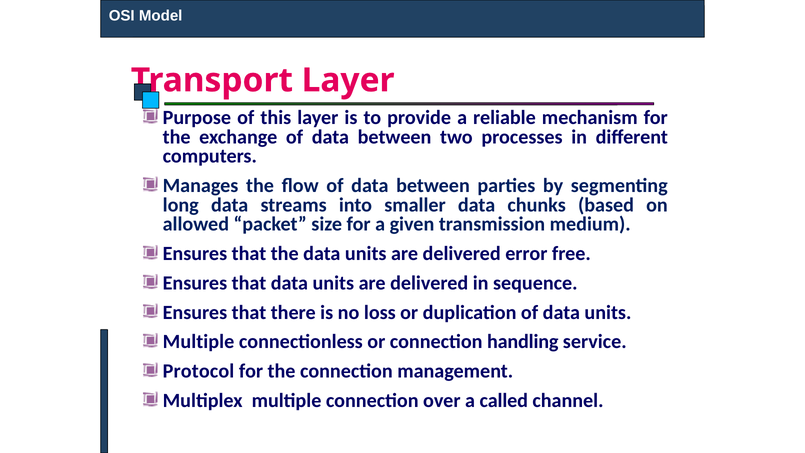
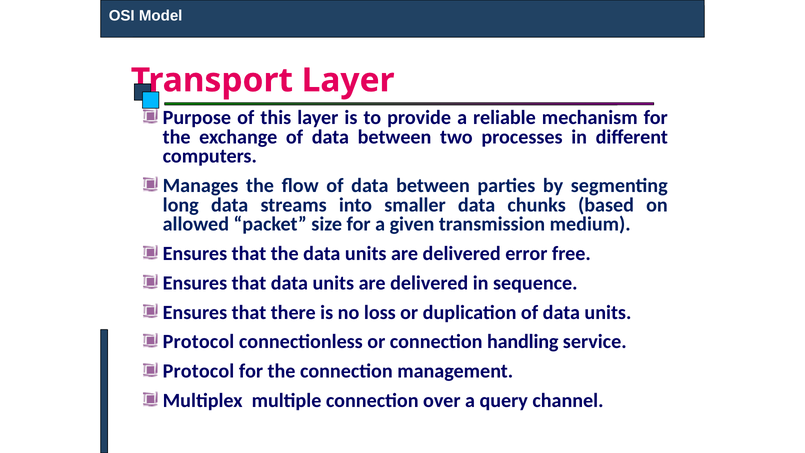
Multiple: Multiple -> Protocol (199, 342)
called: called -> query (504, 400)
